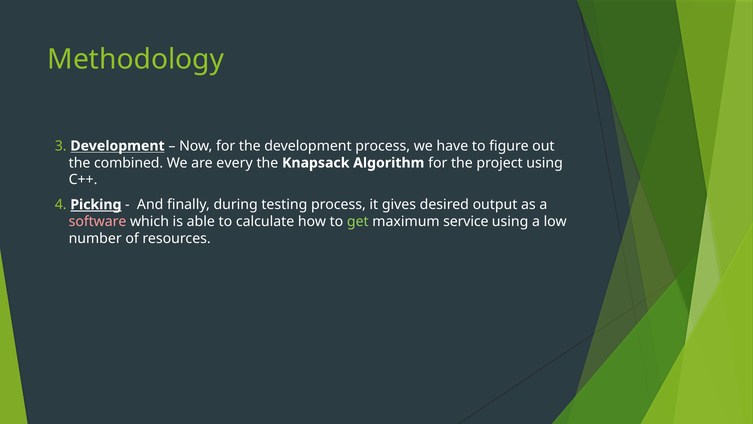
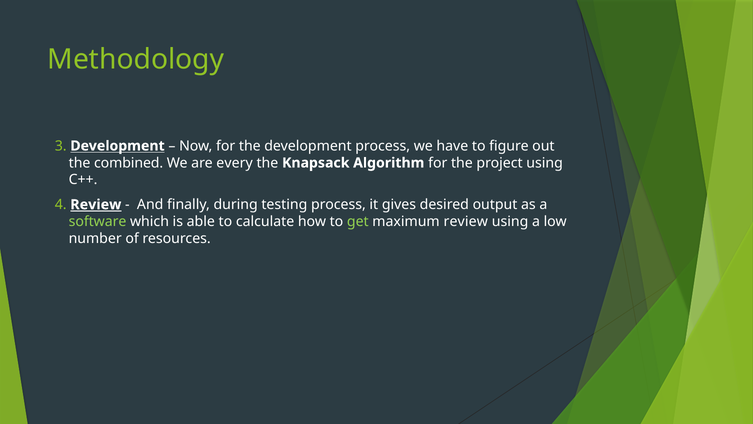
4 Picking: Picking -> Review (96, 204)
software colour: pink -> light green (98, 221)
maximum service: service -> review (466, 221)
